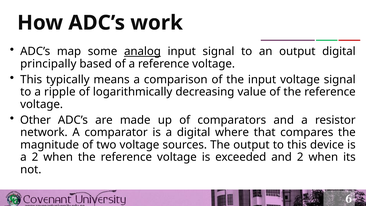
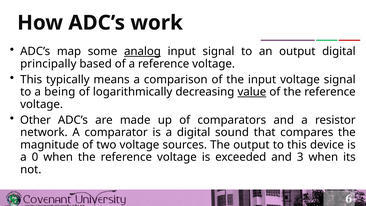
ripple: ripple -> being (60, 92)
value underline: none -> present (252, 92)
where: where -> sound (232, 132)
a 2: 2 -> 0 (35, 157)
and 2: 2 -> 3 (300, 157)
